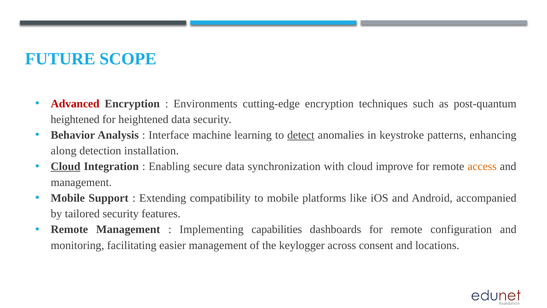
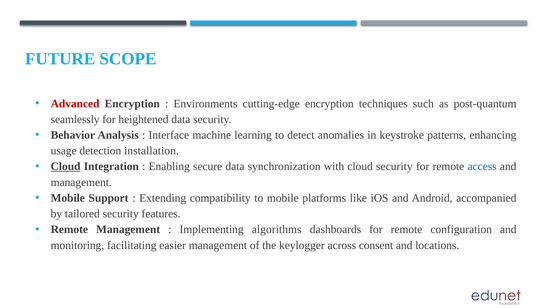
heightened: heightened -> seamlessly (75, 119)
detect underline: present -> none (301, 135)
along: along -> usage (64, 151)
cloud improve: improve -> security (394, 166)
access colour: orange -> blue (482, 166)
capabilities: capabilities -> algorithms (277, 229)
